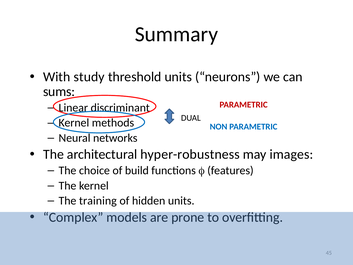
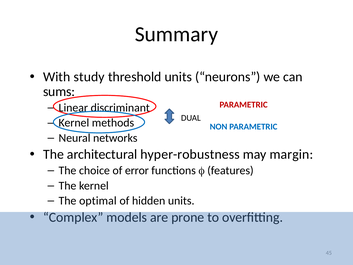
images: images -> margin (291, 154)
build: build -> error (137, 170)
training: training -> optimal (98, 201)
